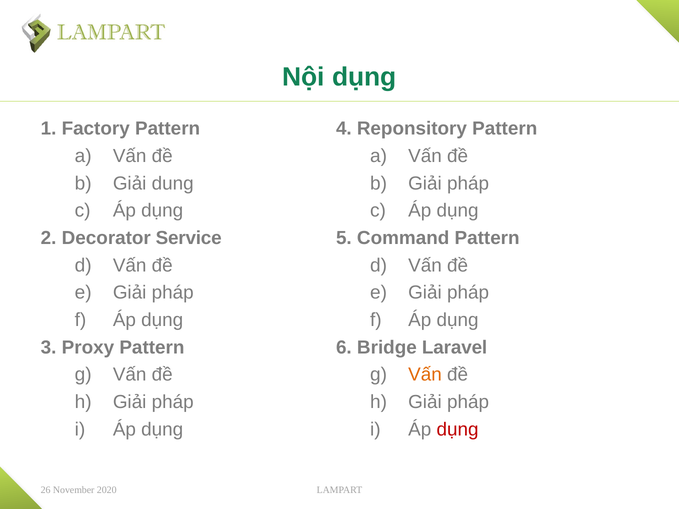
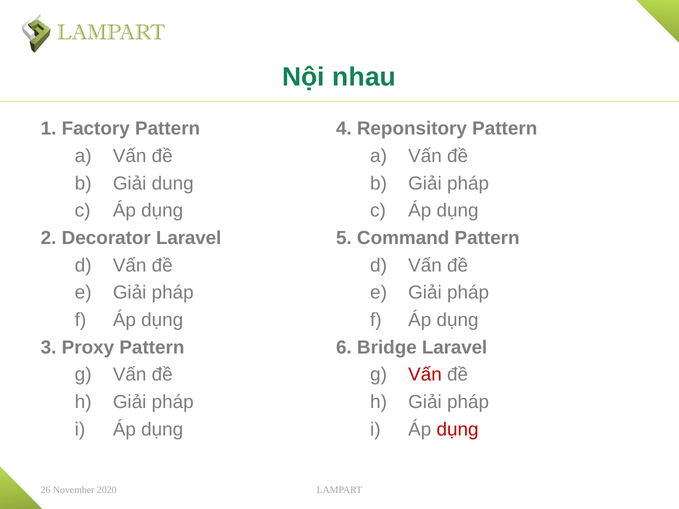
Nội dụng: dụng -> nhau (364, 77)
Decorator Service: Service -> Laravel (189, 238)
Vấn colour: orange -> red (425, 375)
